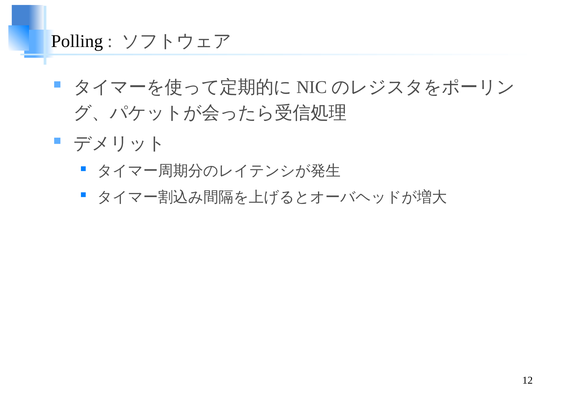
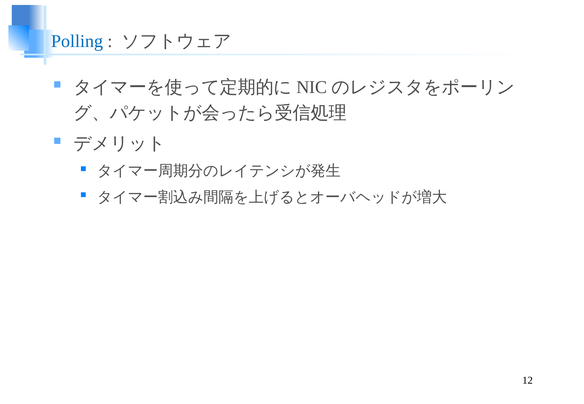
Polling colour: black -> blue (77, 41)
